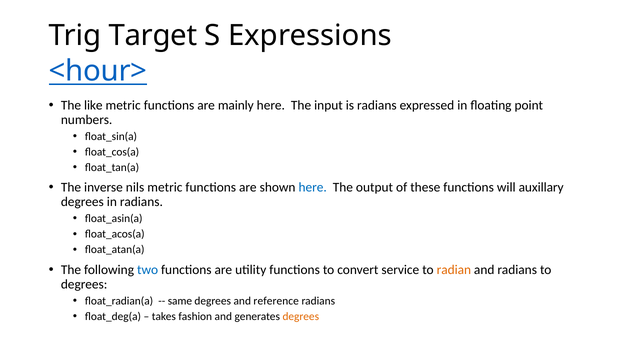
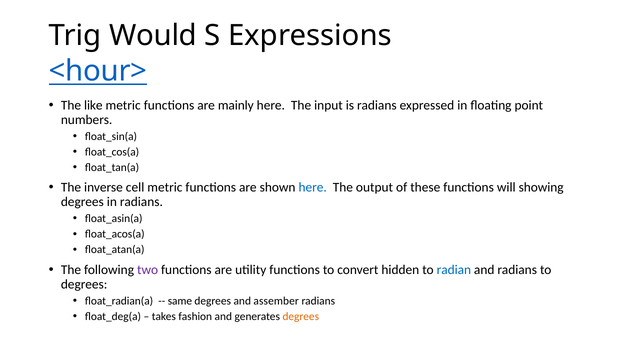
Target: Target -> Would (153, 36)
nils: nils -> cell (135, 188)
auxillary: auxillary -> showing (541, 188)
two colour: blue -> purple (148, 270)
service: service -> hidden (400, 270)
radian colour: orange -> blue (454, 270)
reference: reference -> assember (276, 301)
